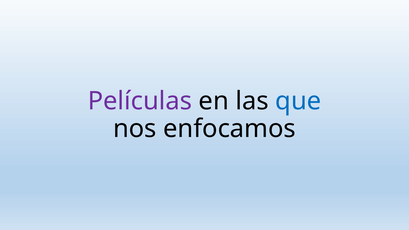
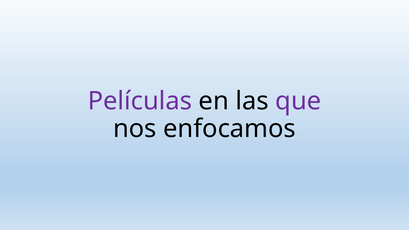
que colour: blue -> purple (298, 101)
